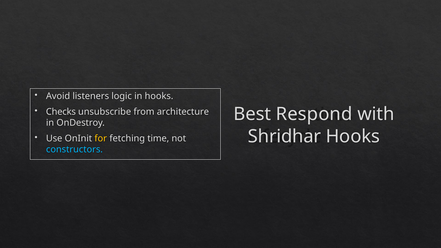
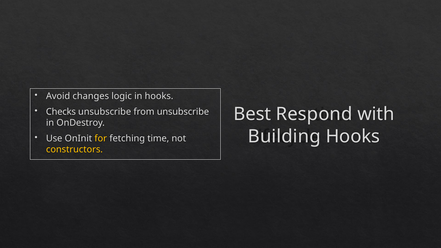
listeners: listeners -> changes (91, 96)
from architecture: architecture -> unsubscribe (183, 112)
Shridhar: Shridhar -> Building (284, 136)
constructors colour: light blue -> yellow (74, 150)
